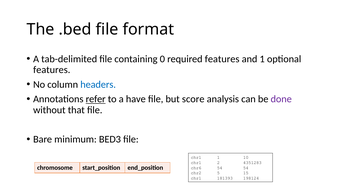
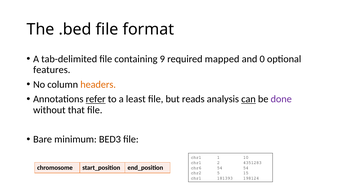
0: 0 -> 9 (162, 59)
required features: features -> mapped (222, 59)
and 1: 1 -> 0 (262, 59)
headers colour: blue -> orange (98, 85)
have: have -> least (136, 99)
score: score -> reads (193, 99)
can underline: none -> present (248, 99)
